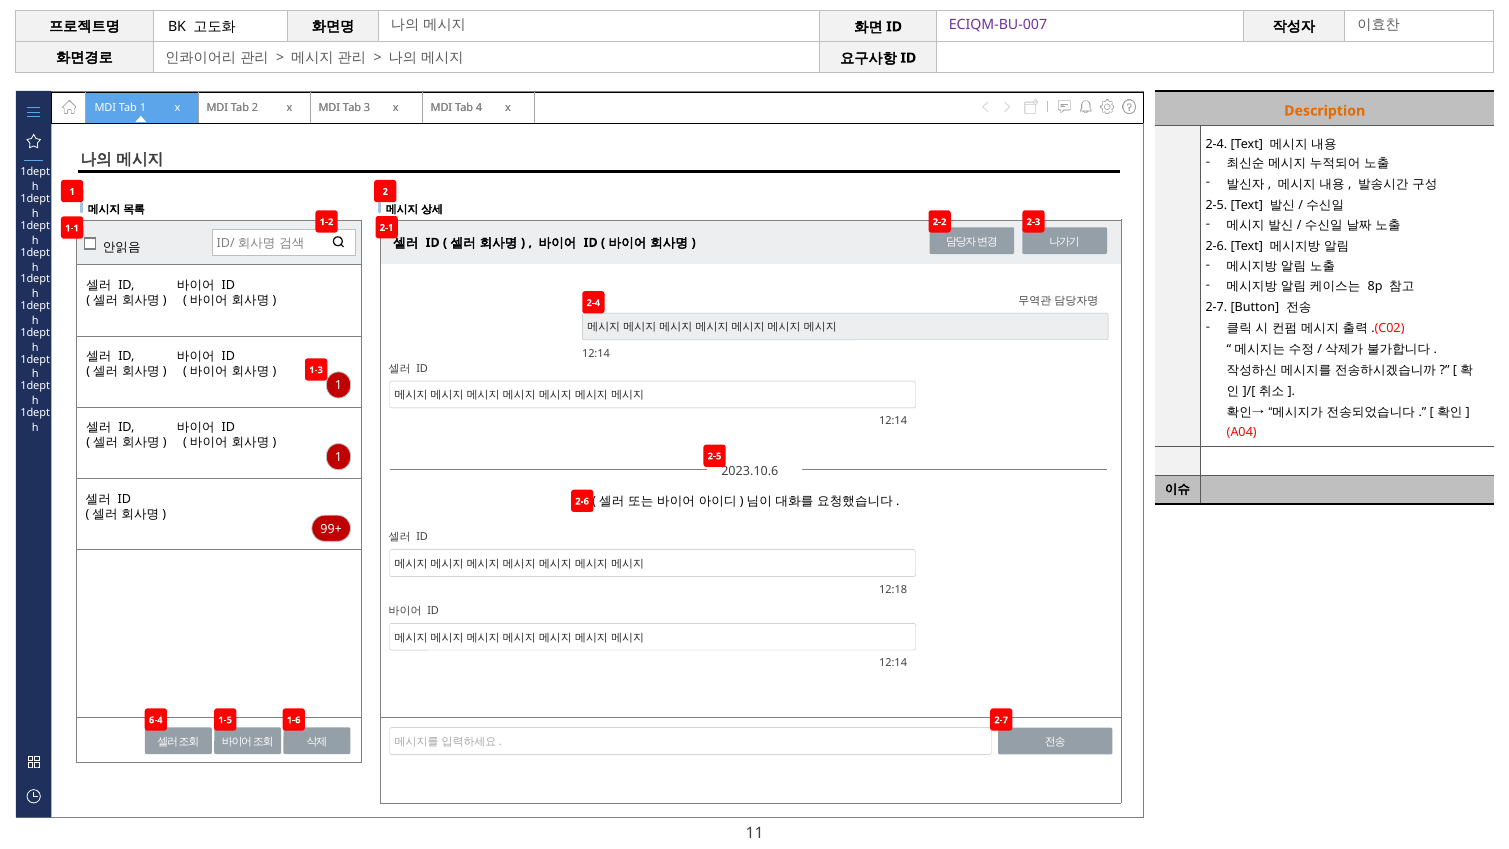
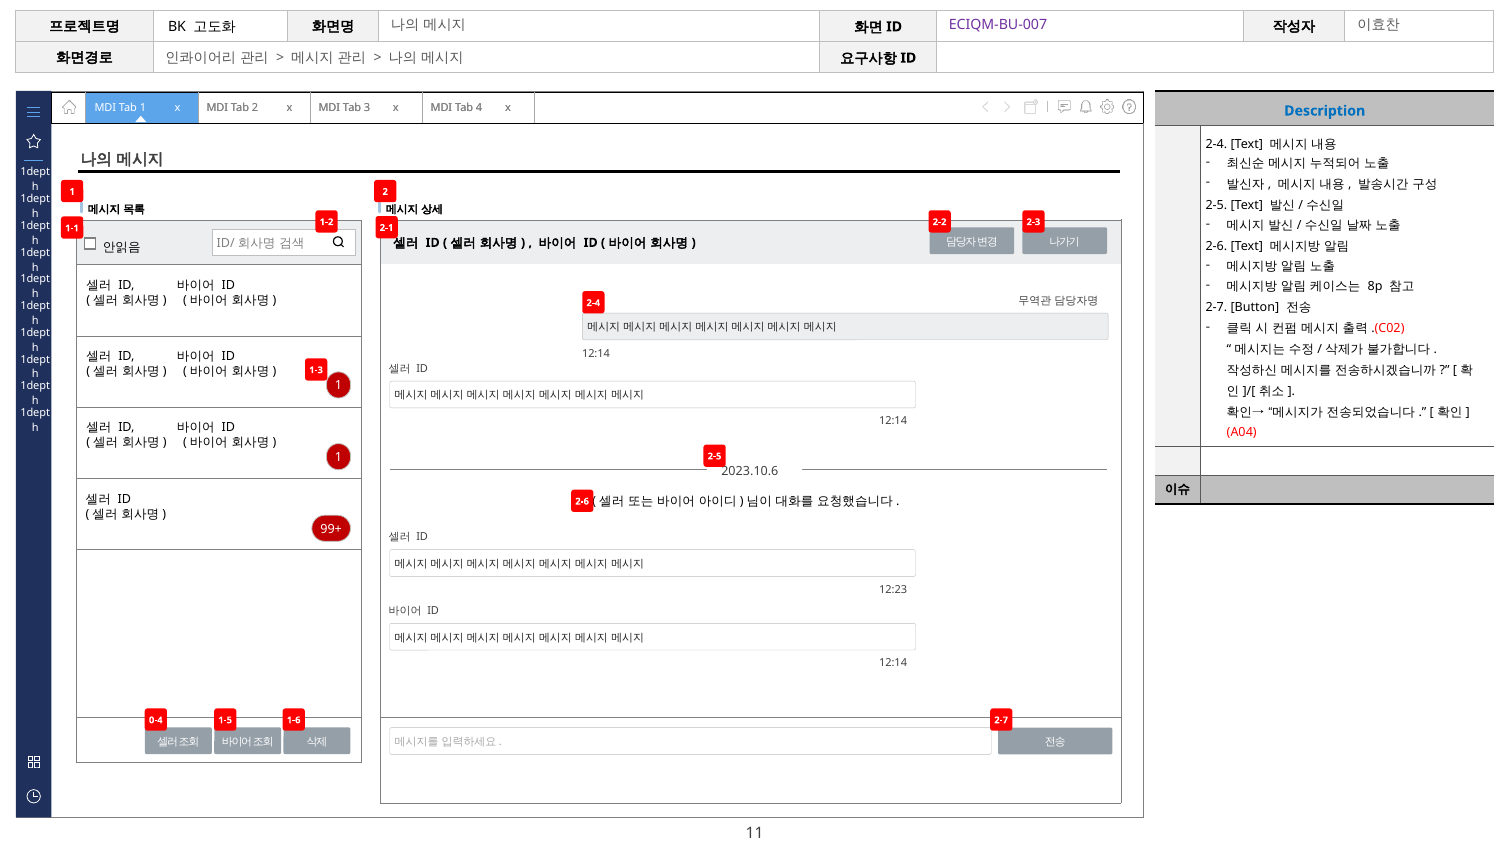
Description colour: orange -> blue (1325, 111)
12:18: 12:18 -> 12:23 (893, 589)
6-4: 6-4 -> 0-4 (156, 720)
